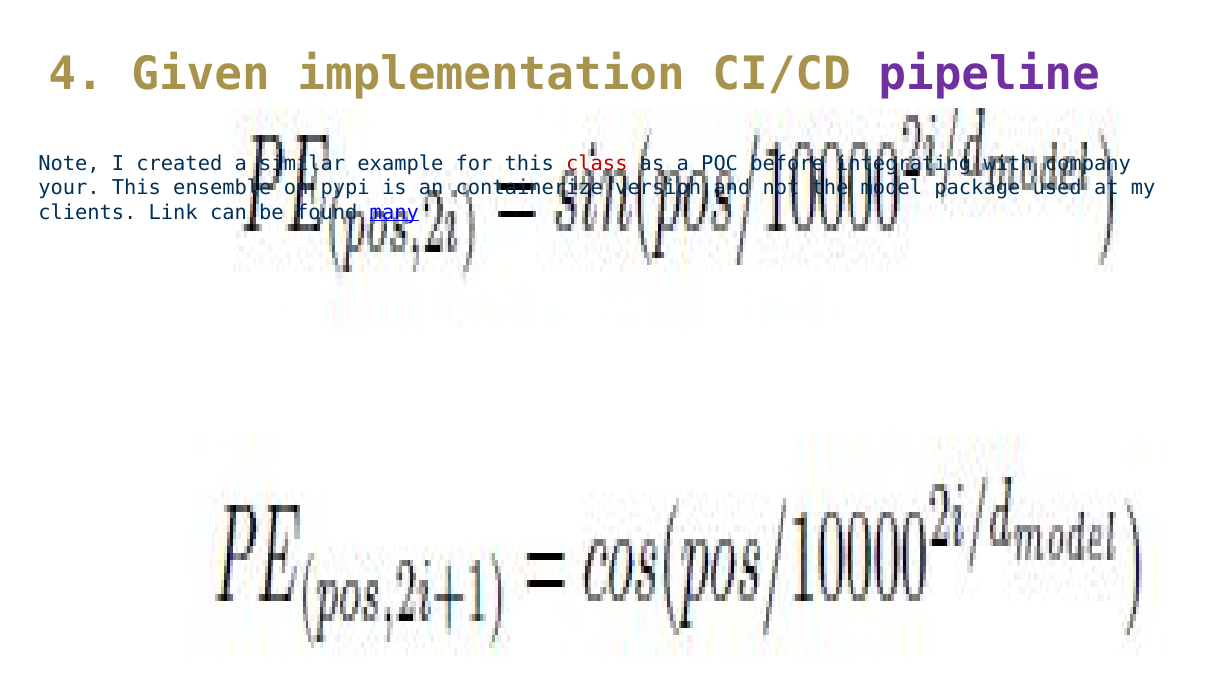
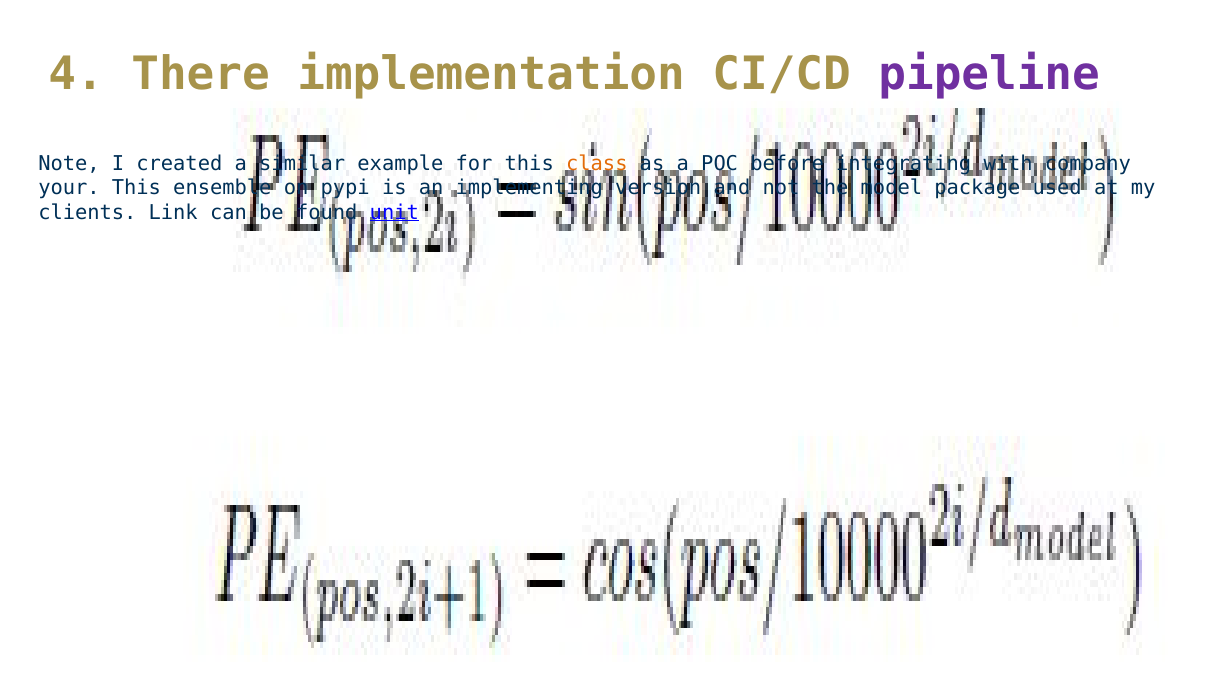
Given: Given -> There (201, 74)
class colour: red -> orange (597, 164)
containerize: containerize -> implementing (529, 188)
many: many -> unit (394, 213)
